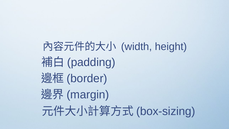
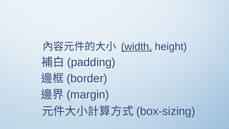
width underline: none -> present (137, 47)
